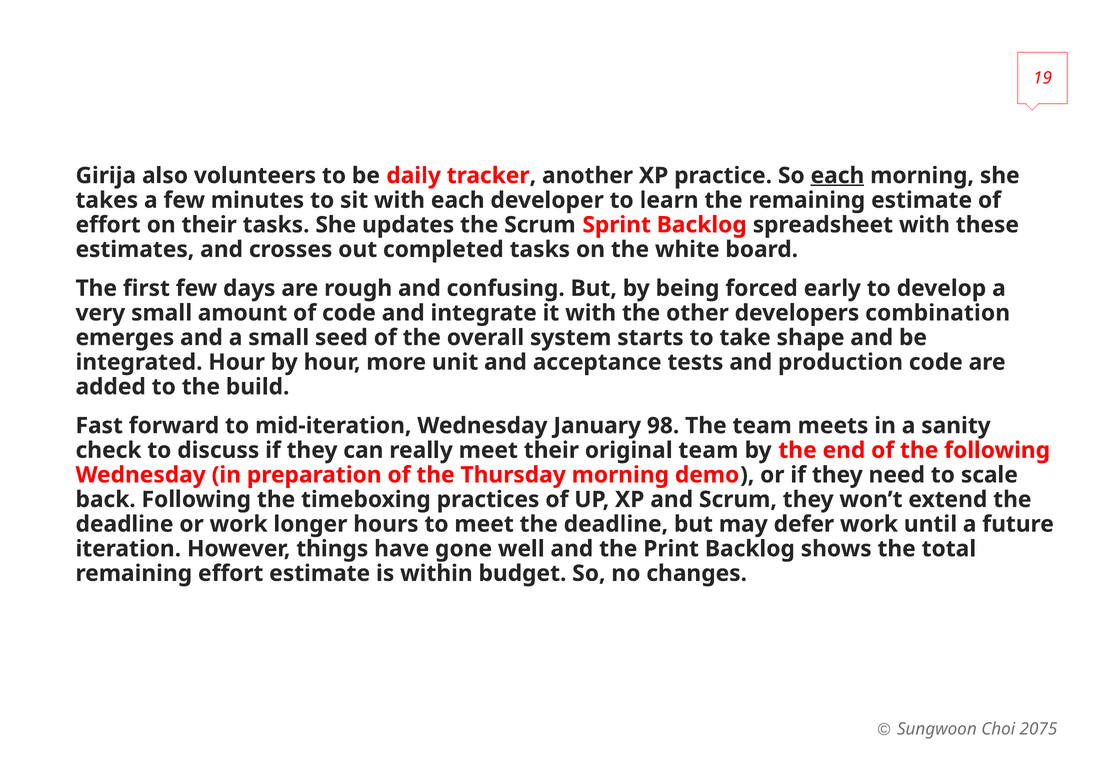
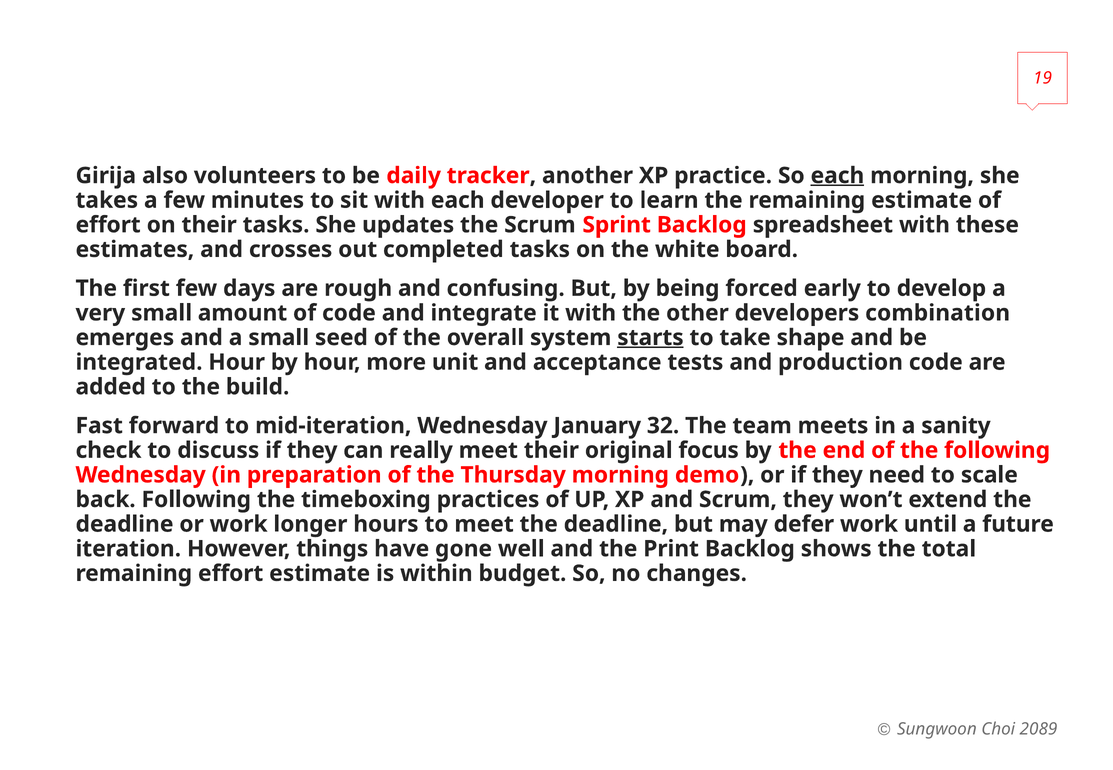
starts underline: none -> present (650, 338)
98: 98 -> 32 (663, 426)
original team: team -> focus (709, 451)
2075: 2075 -> 2089 (1039, 730)
